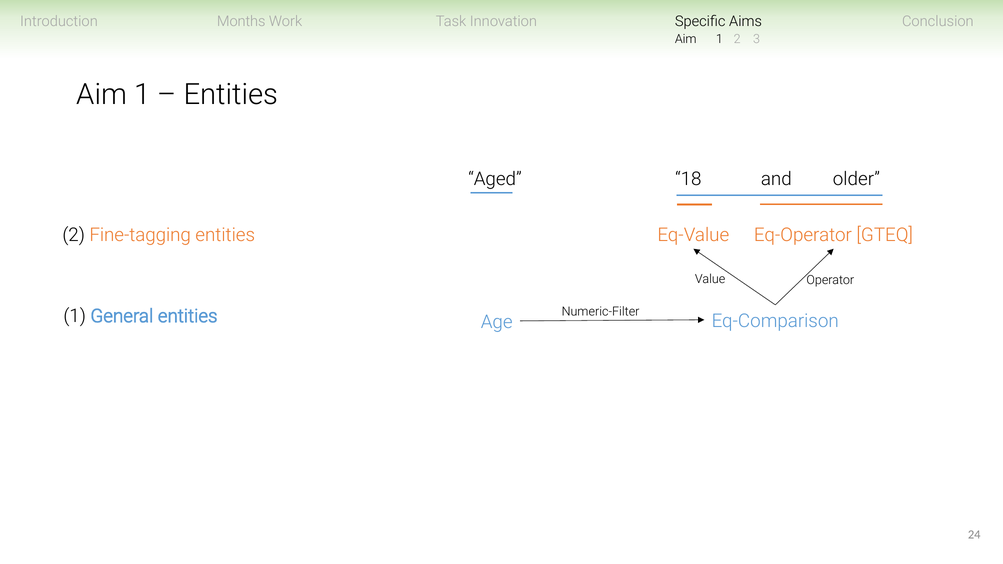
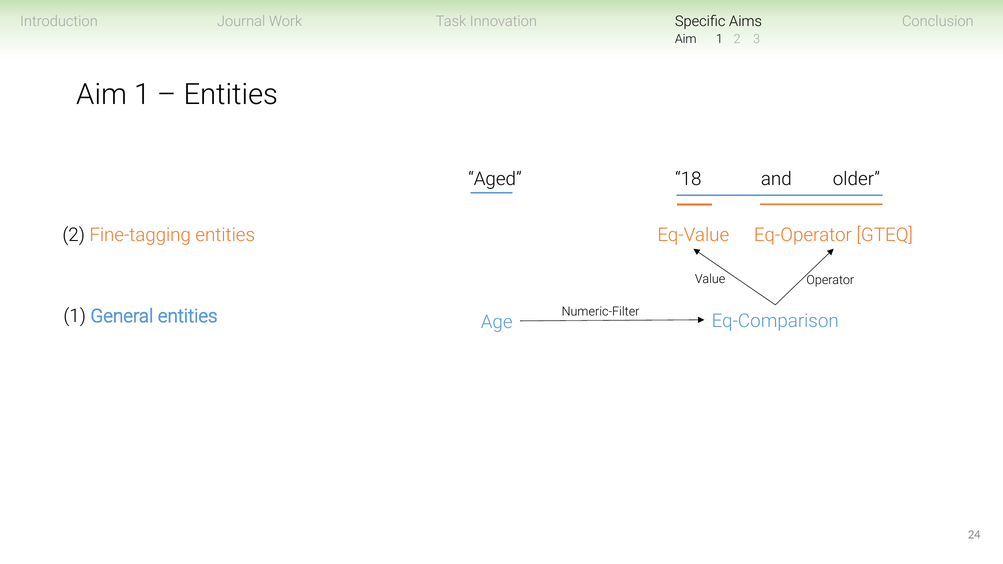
Months: Months -> Journal (241, 21)
